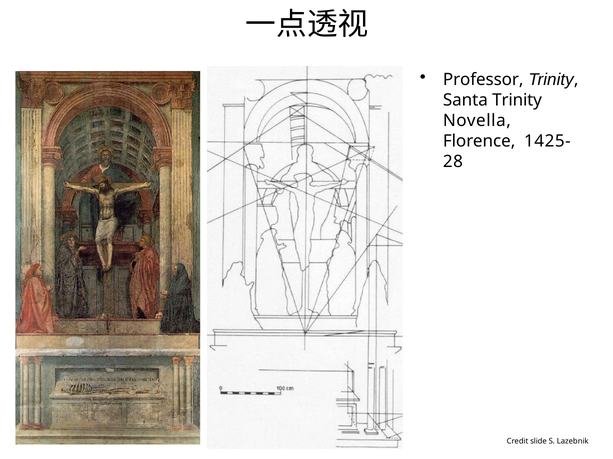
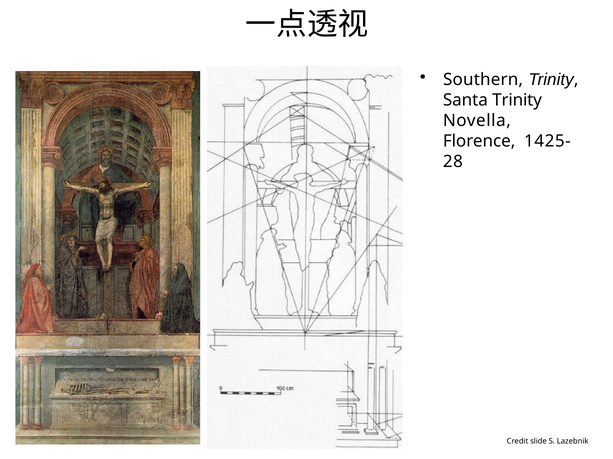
Professor: Professor -> Southern (483, 80)
